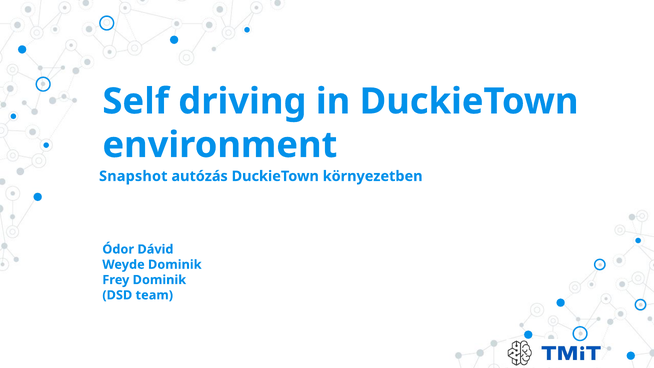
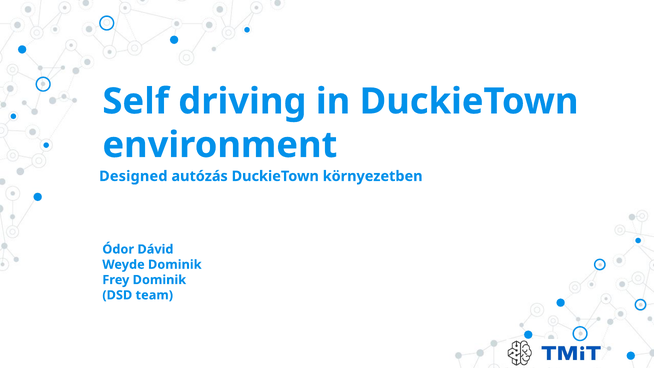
Snapshot: Snapshot -> Designed (133, 176)
